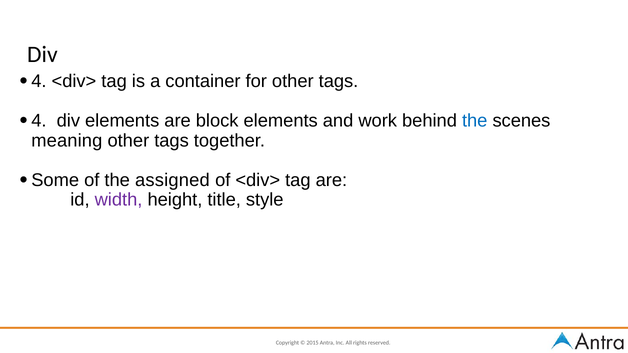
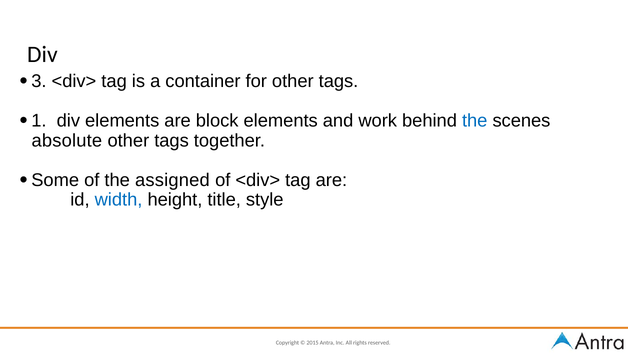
4: 4 -> 3 (39, 81)
4: 4 -> 1 (39, 121)
meaning: meaning -> absolute (67, 141)
width colour: purple -> blue (119, 200)
